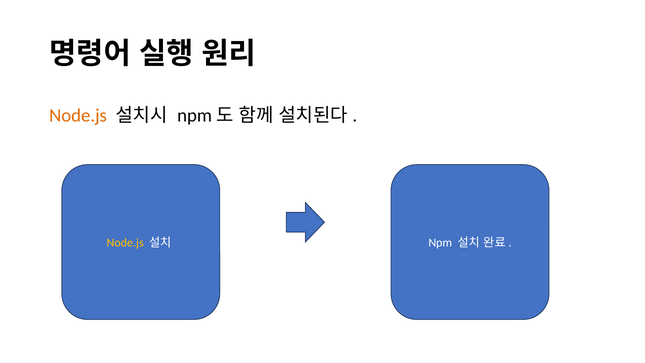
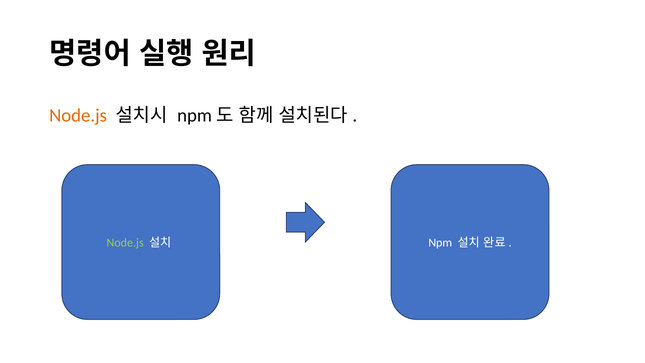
Node.js colour: yellow -> light green (125, 243)
